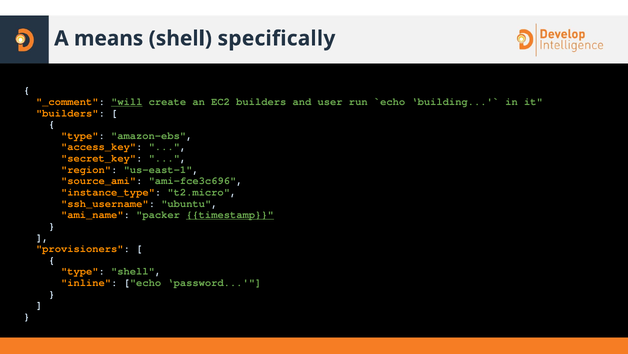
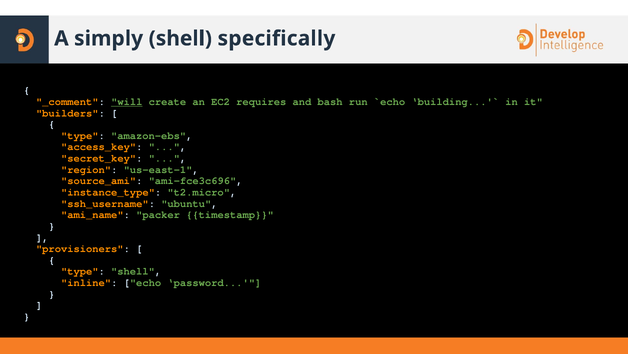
means: means -> simply (109, 38)
EC2 builders: builders -> requires (261, 102)
user: user -> bash (330, 102)
timestamp underline: present -> none (230, 214)
